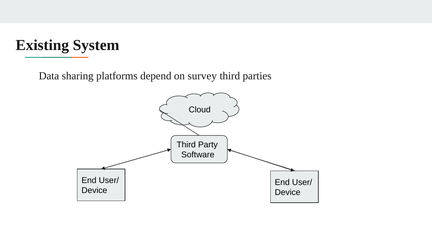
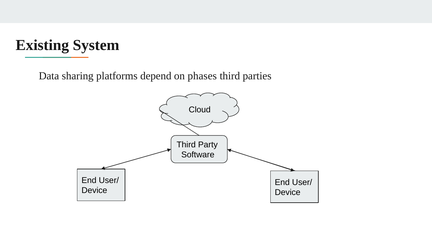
survey: survey -> phases (202, 76)
